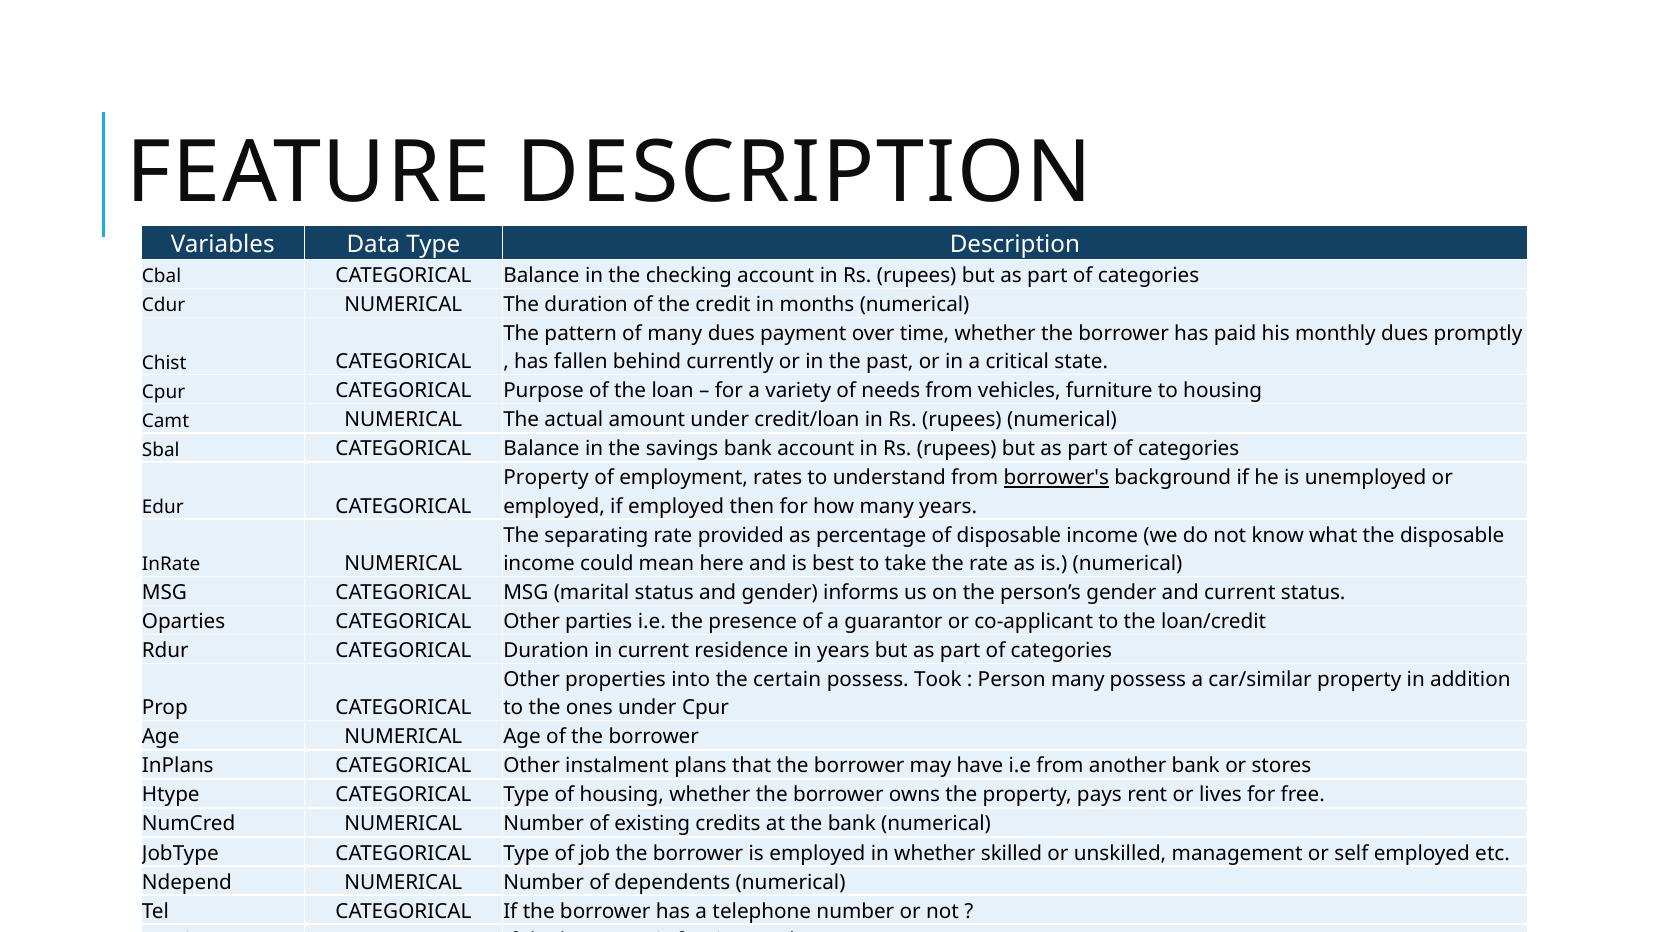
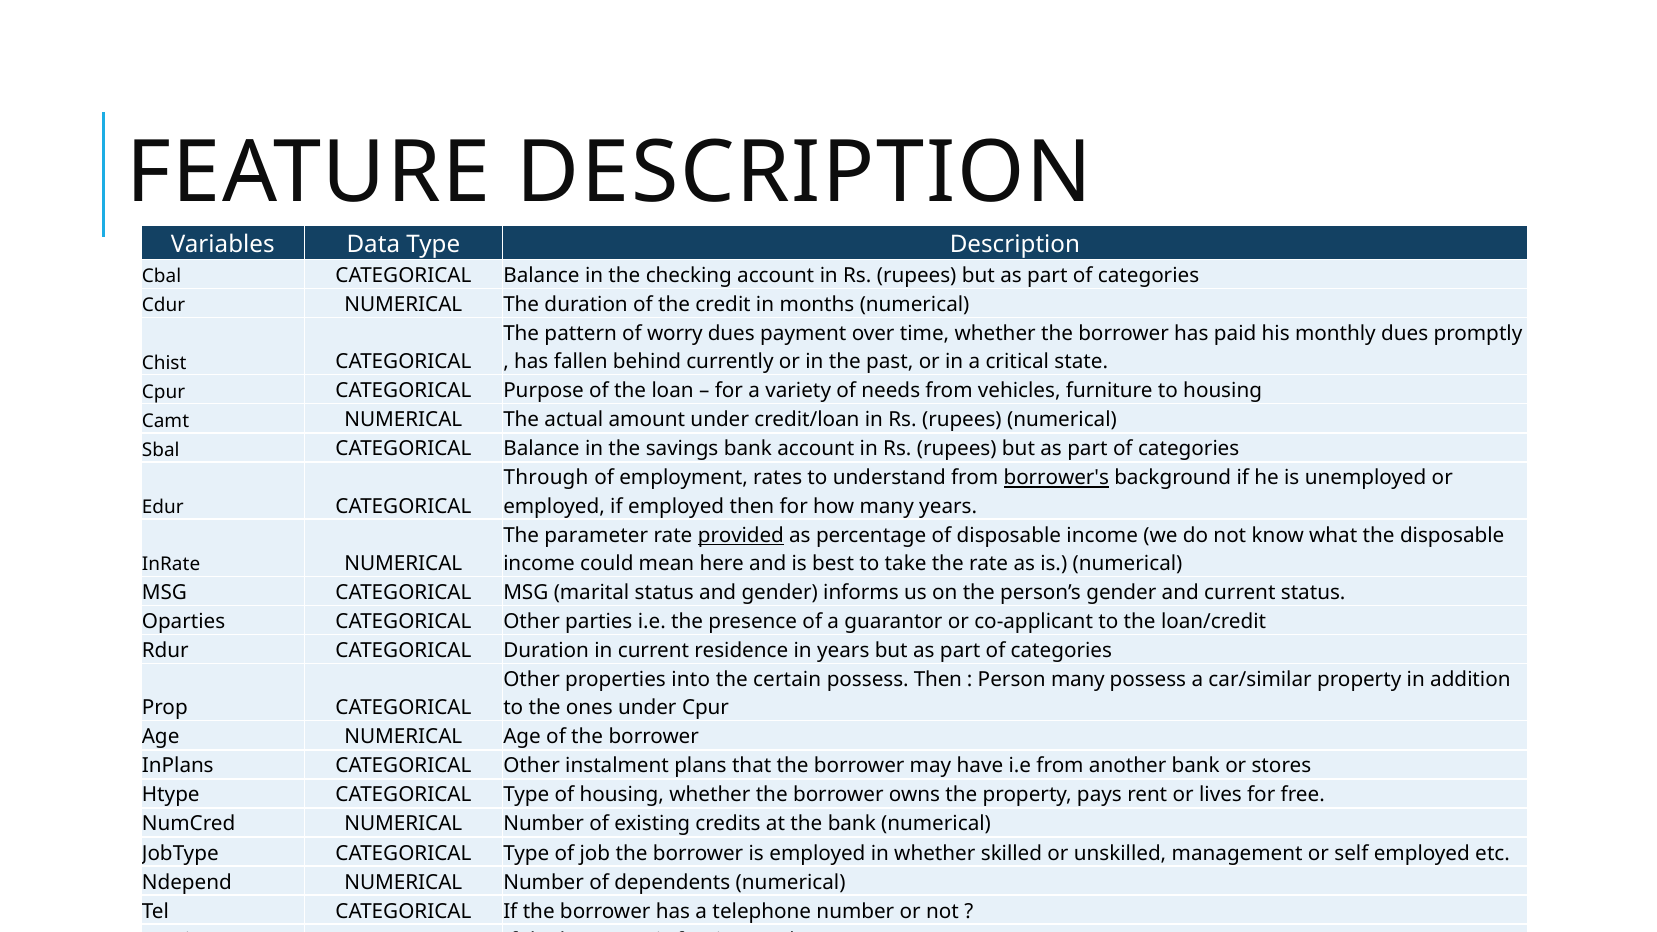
of many: many -> worry (675, 334)
Property: Property -> Through (546, 478)
separating: separating -> parameter (596, 535)
provided underline: none -> present (741, 535)
possess Took: Took -> Then (938, 680)
